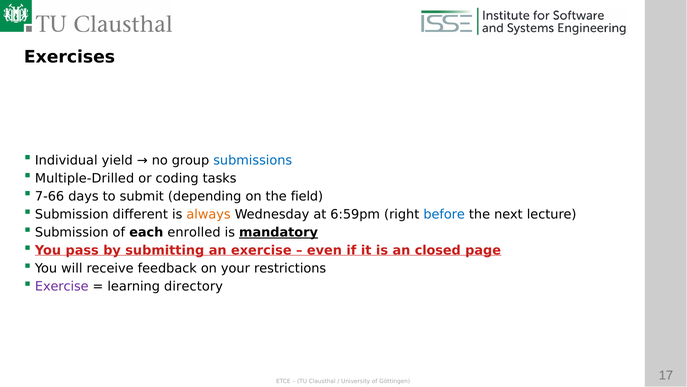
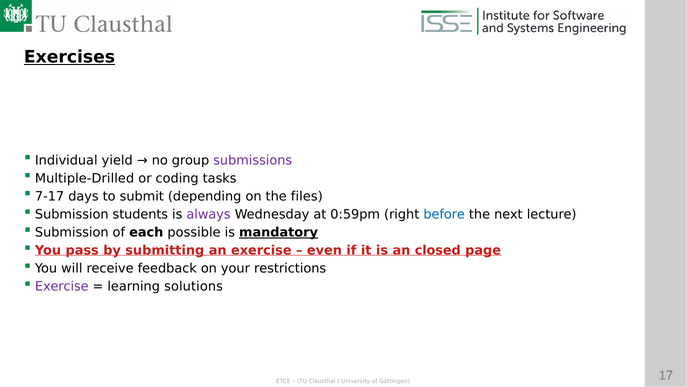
Exercises underline: none -> present (69, 57)
submissions colour: blue -> purple (253, 160)
7-66: 7-66 -> 7-17 (50, 196)
field: field -> files (307, 196)
different: different -> students (140, 214)
always colour: orange -> purple (209, 214)
6:59pm: 6:59pm -> 0:59pm (355, 214)
enrolled: enrolled -> possible (194, 232)
directory: directory -> solutions (194, 286)
